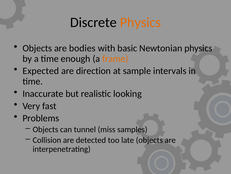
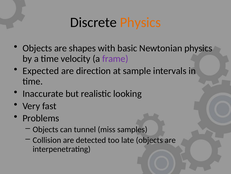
bodies: bodies -> shapes (82, 48)
enough: enough -> velocity (76, 58)
frame colour: orange -> purple (115, 58)
